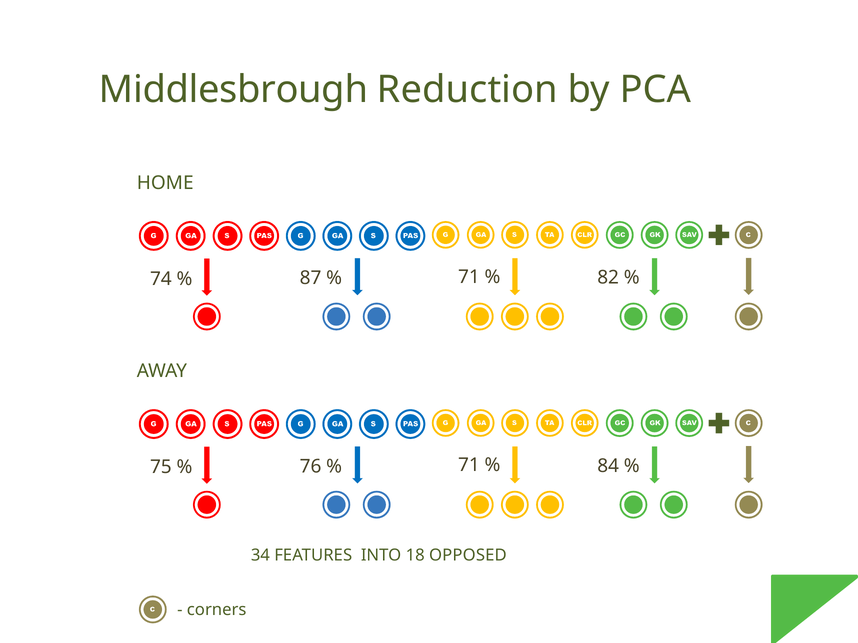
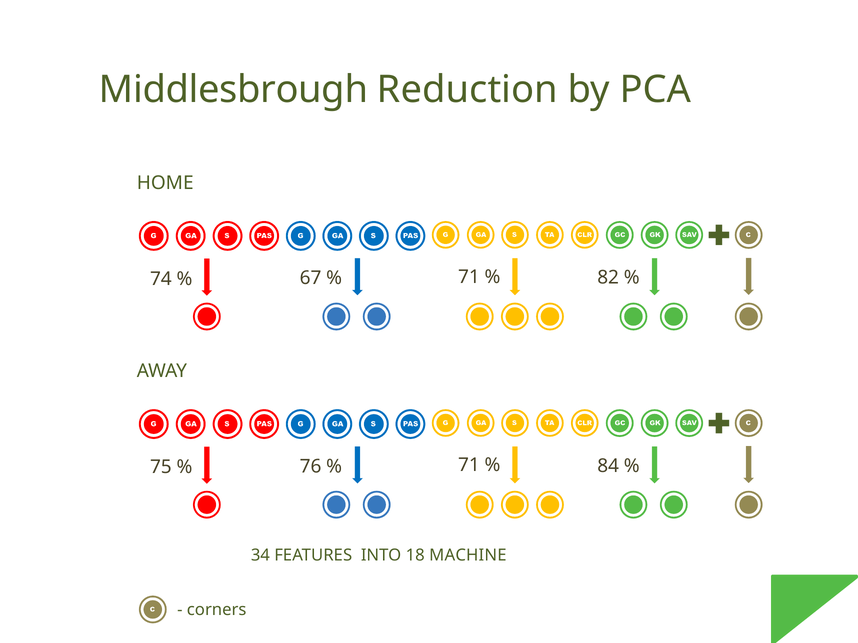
87: 87 -> 67 (311, 278)
OPPOSED: OPPOSED -> MACHINE (468, 556)
